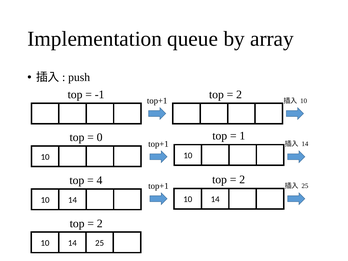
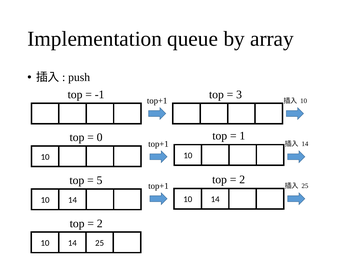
2: 2 -> 3 (239, 95)
4: 4 -> 5 (100, 180)
